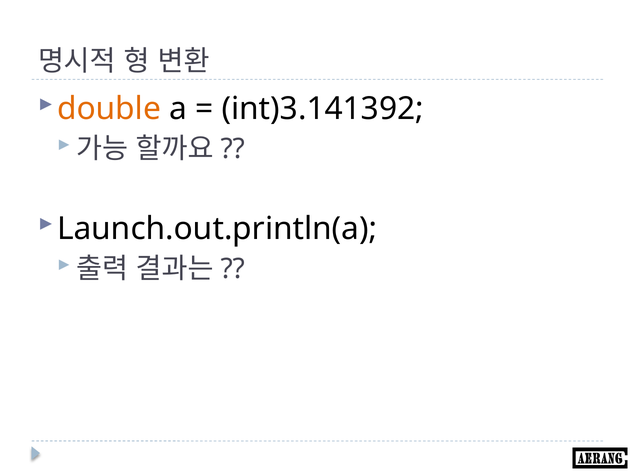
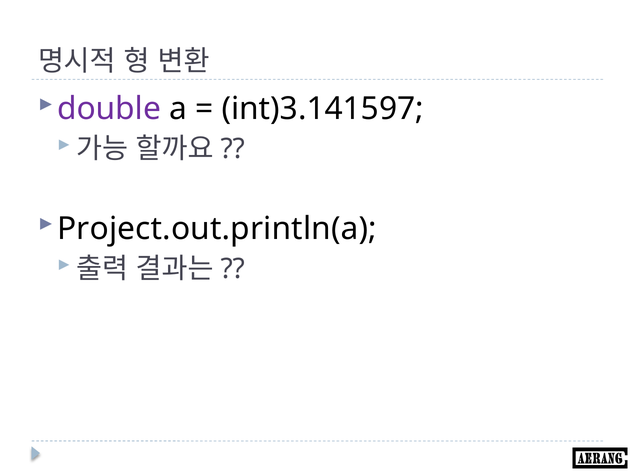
double colour: orange -> purple (109, 109)
int)3.141392: int)3.141392 -> int)3.141597 (323, 109)
Launch.out.println(a: Launch.out.println(a -> Project.out.println(a (217, 229)
